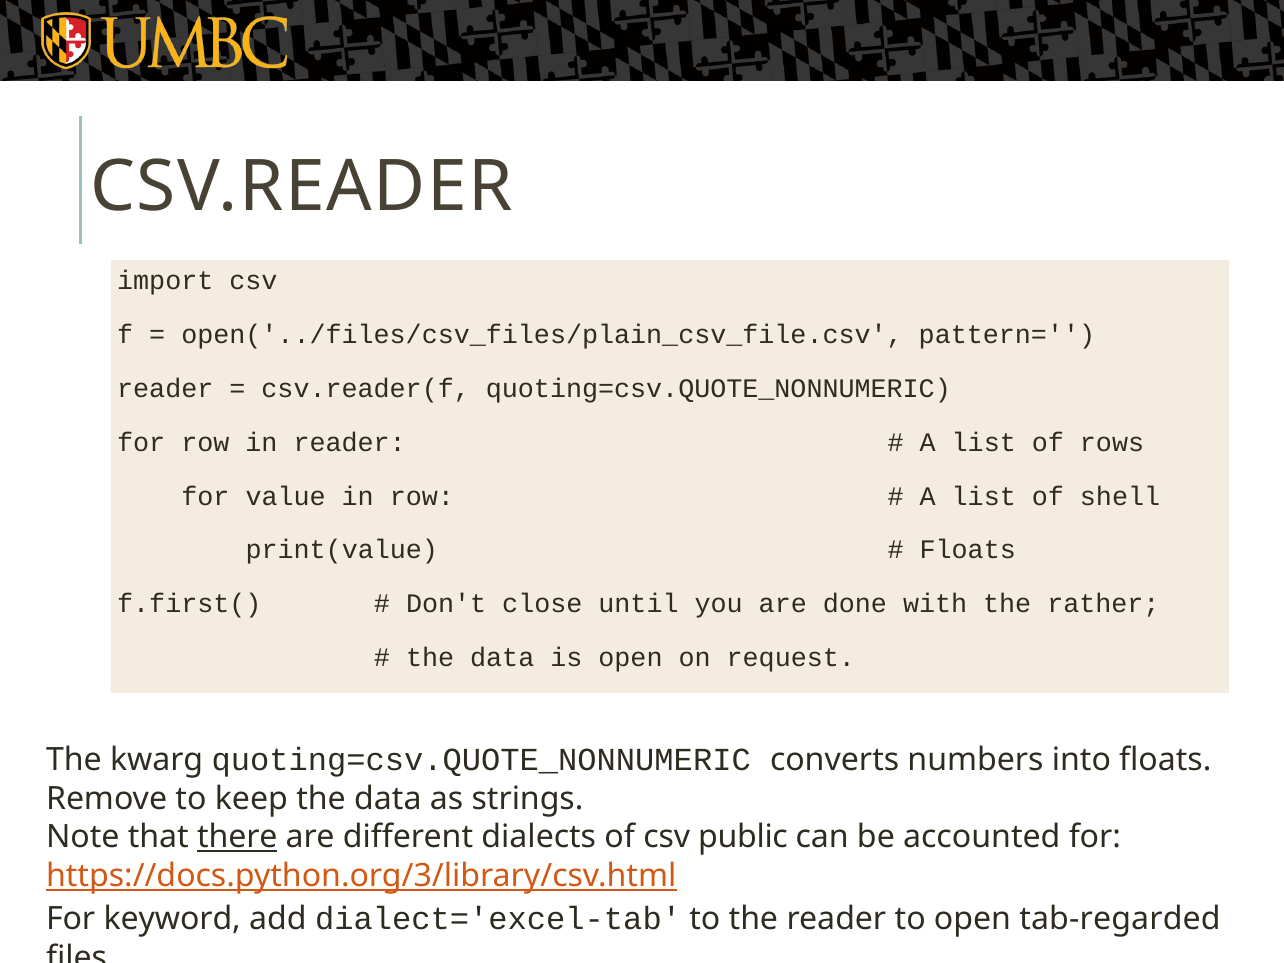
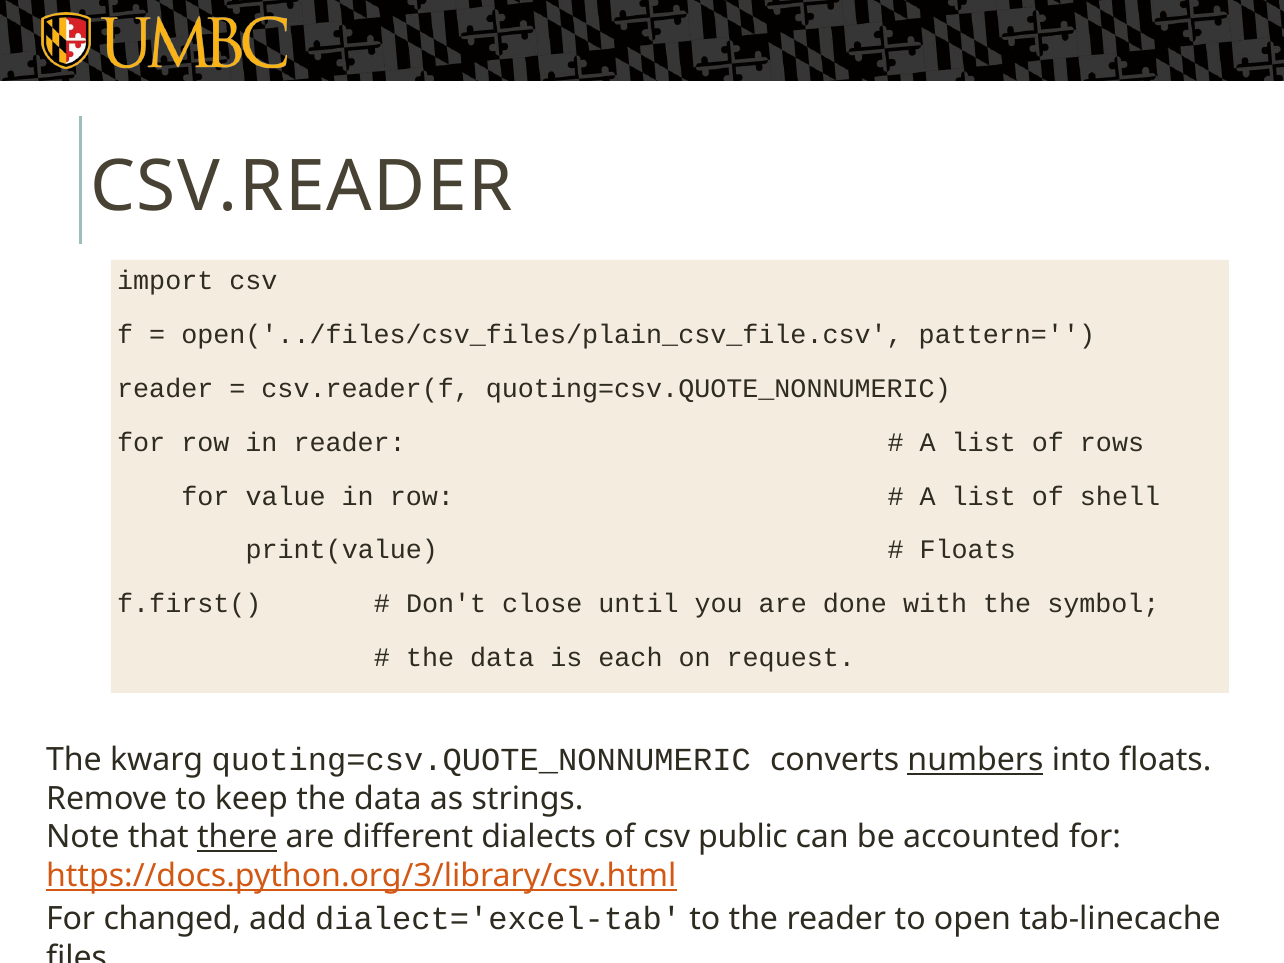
rather: rather -> symbol (1103, 604)
is open: open -> each (630, 658)
numbers underline: none -> present (976, 760)
keyword: keyword -> changed (172, 919)
tab-regarded: tab-regarded -> tab-linecache (1120, 919)
